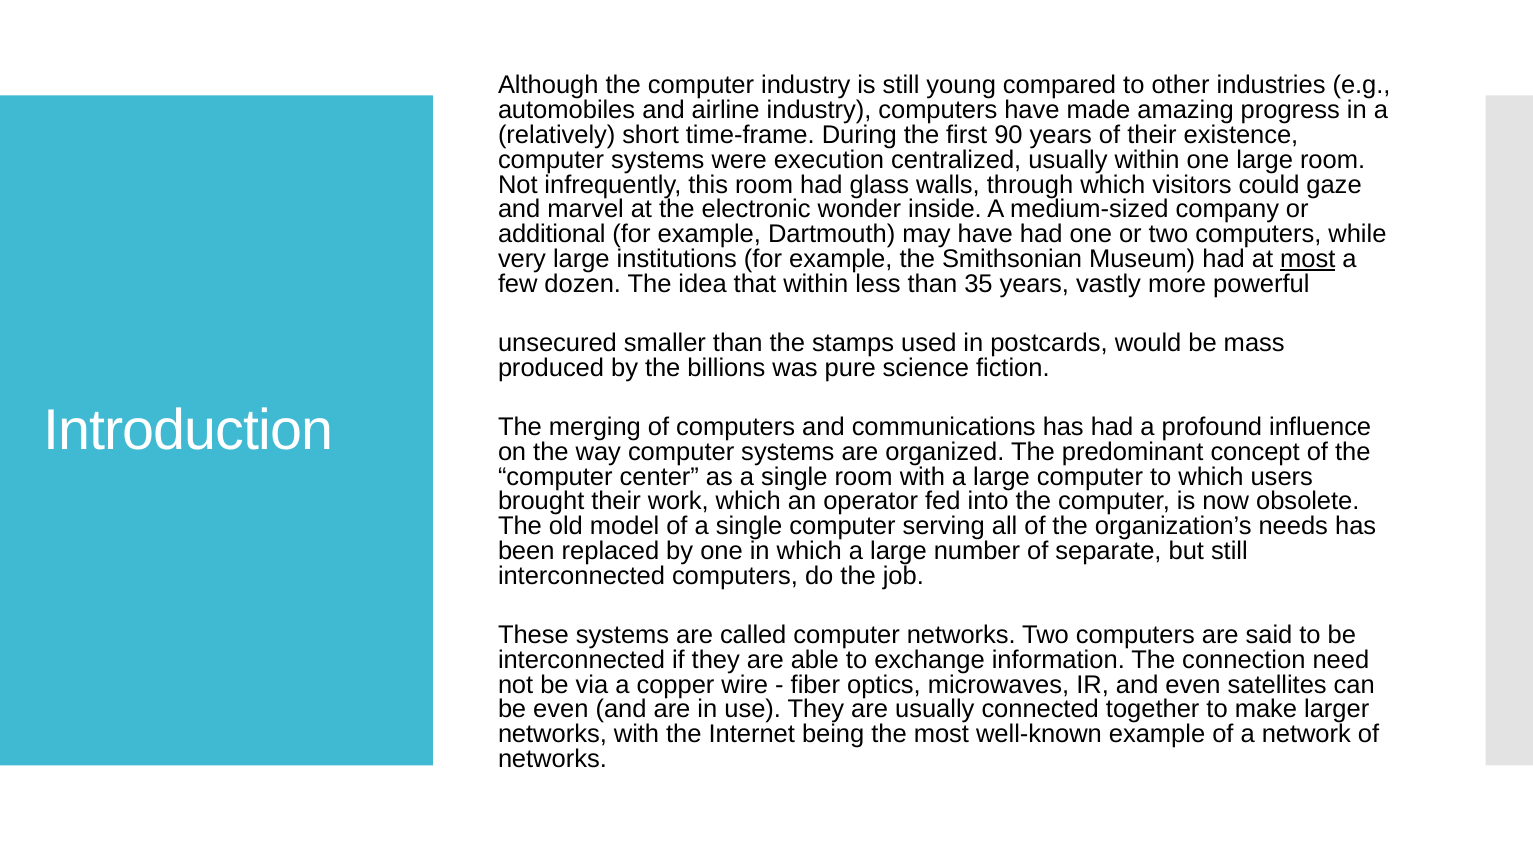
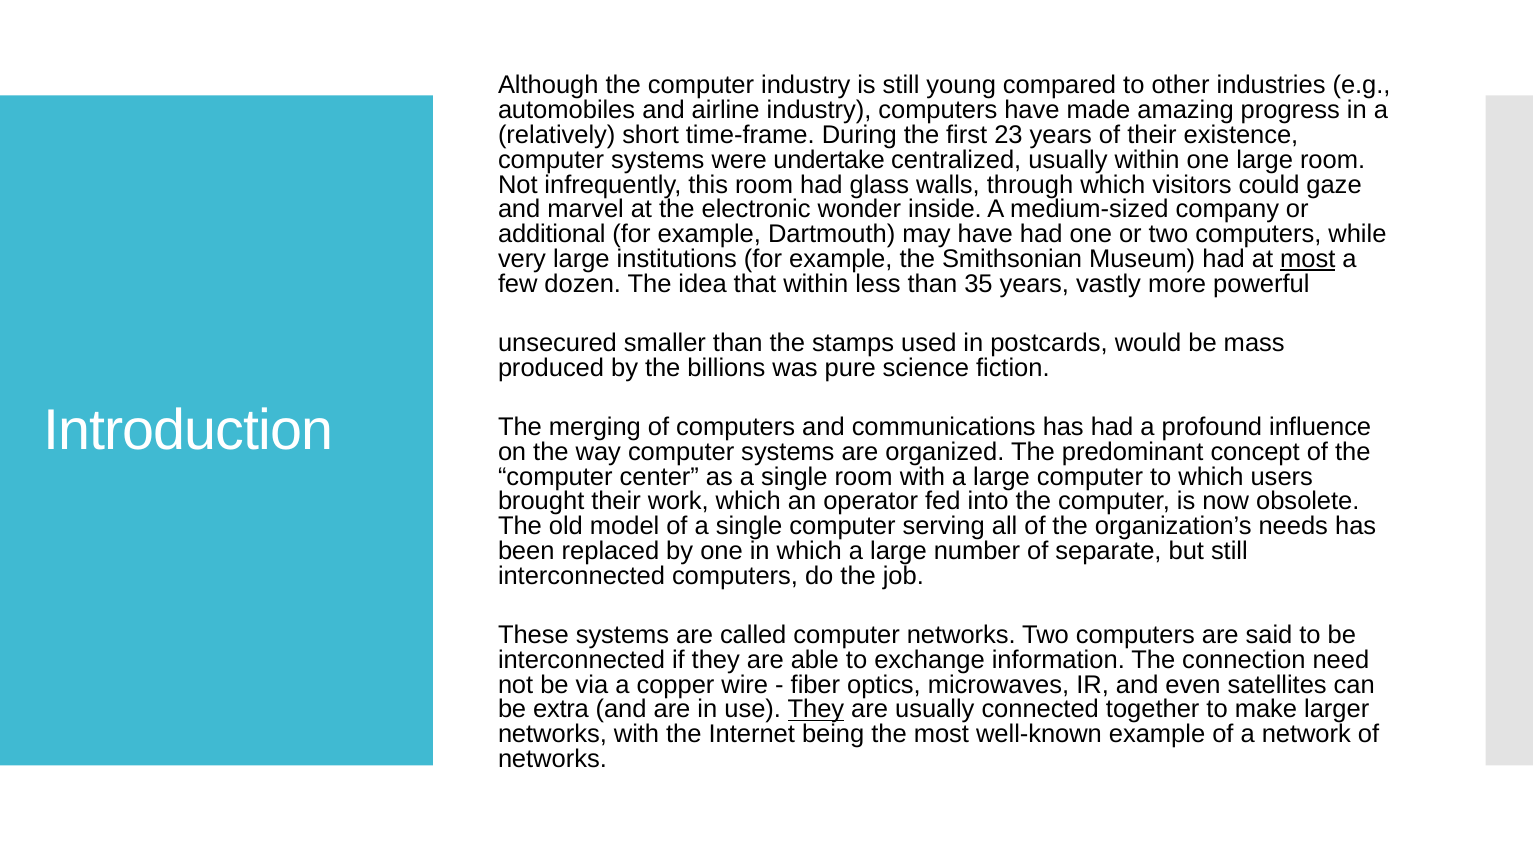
90: 90 -> 23 (1008, 135)
execution: execution -> undertake (829, 160)
be even: even -> extra (561, 710)
They underline: none -> present (816, 710)
